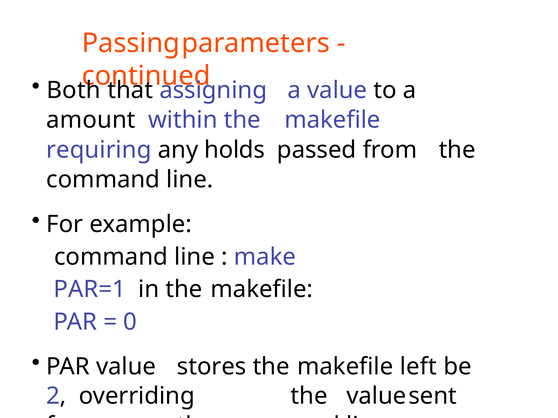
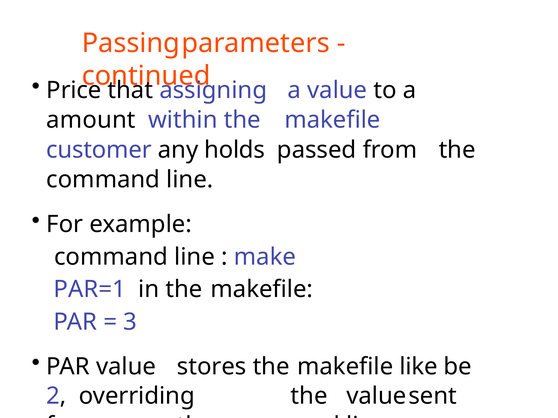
Both: Both -> Price (74, 90)
requiring: requiring -> customer (99, 150)
0: 0 -> 3 (130, 322)
left: left -> like (419, 367)
